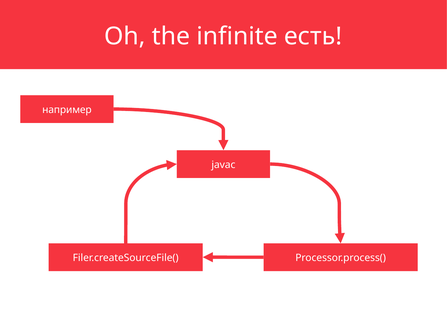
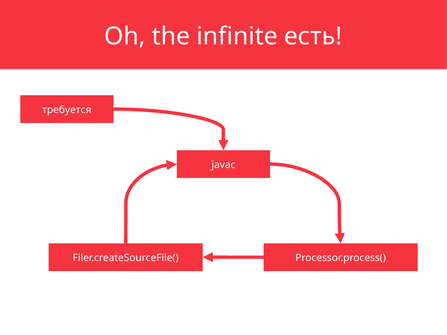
например: например -> требуется (67, 110)
